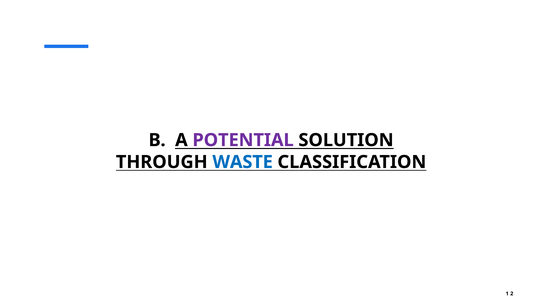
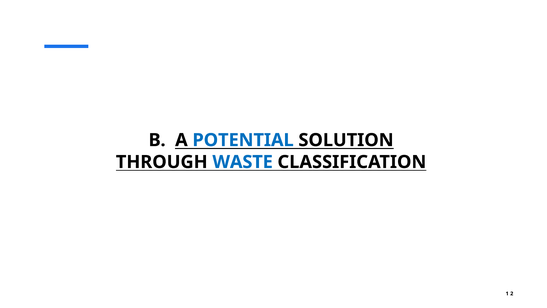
POTENTIAL colour: purple -> blue (243, 140)
